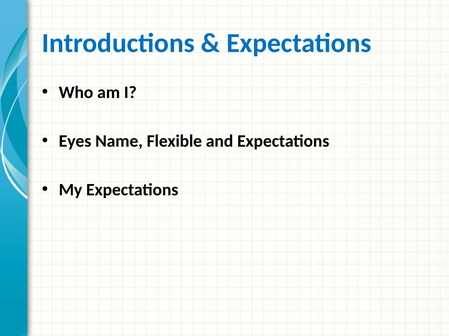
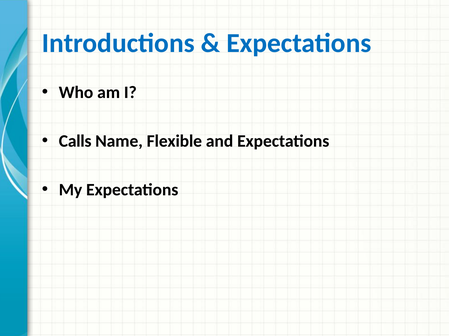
Eyes: Eyes -> Calls (75, 141)
